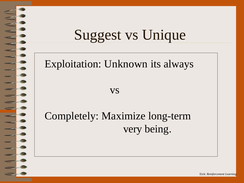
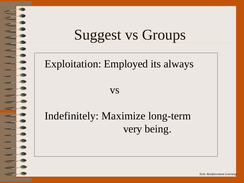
Unique: Unique -> Groups (164, 35)
Unknown: Unknown -> Employed (126, 64)
Completely: Completely -> Indefinitely (72, 116)
